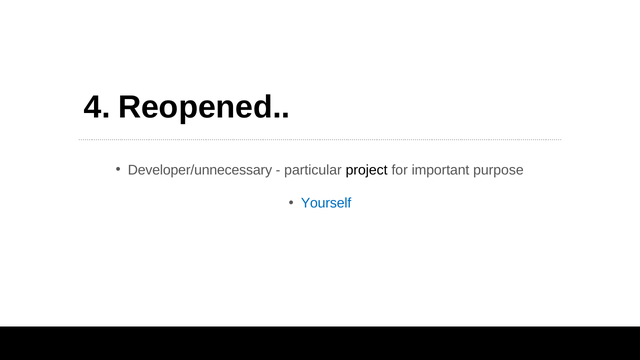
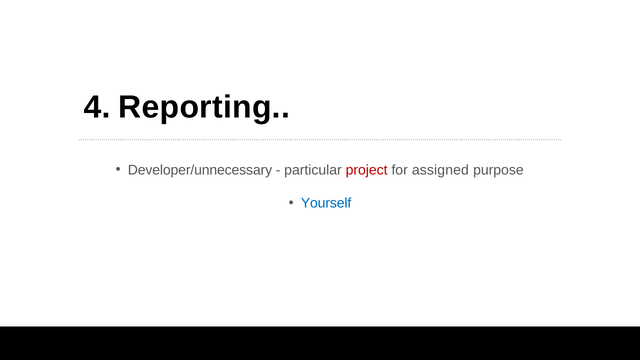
Reopened: Reopened -> Reporting (204, 107)
project colour: black -> red (367, 170)
important: important -> assigned (440, 170)
